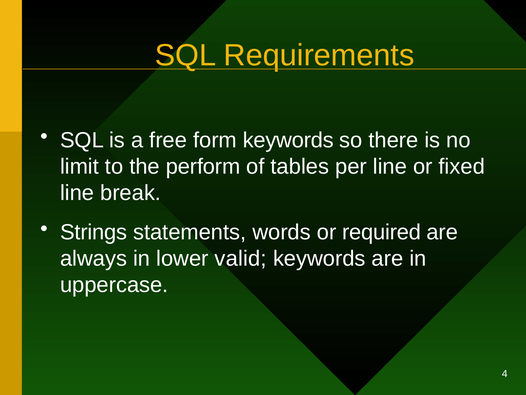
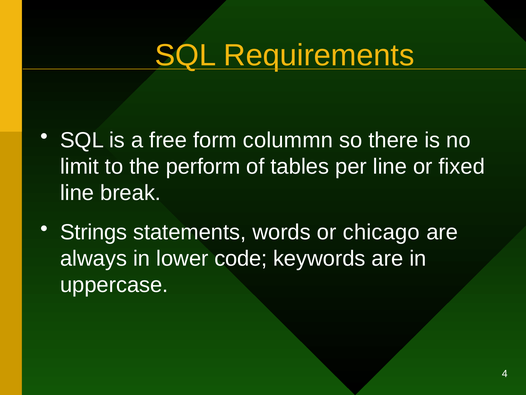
form keywords: keywords -> colummn (288, 140)
required: required -> chicago (381, 232)
valid: valid -> code (241, 258)
